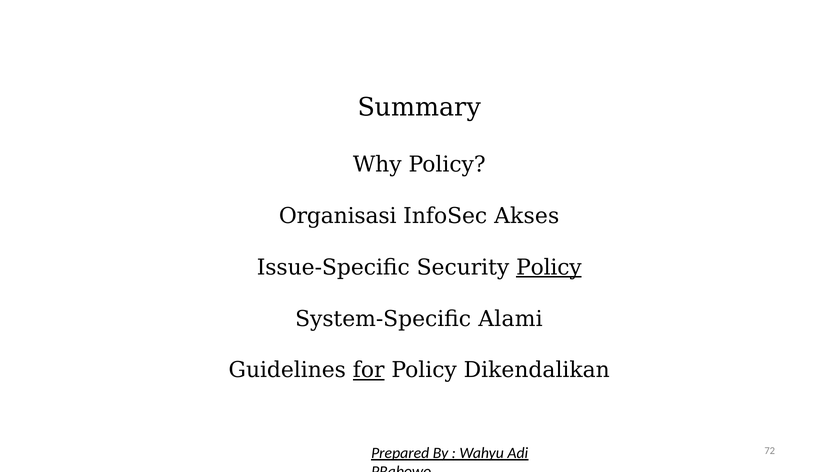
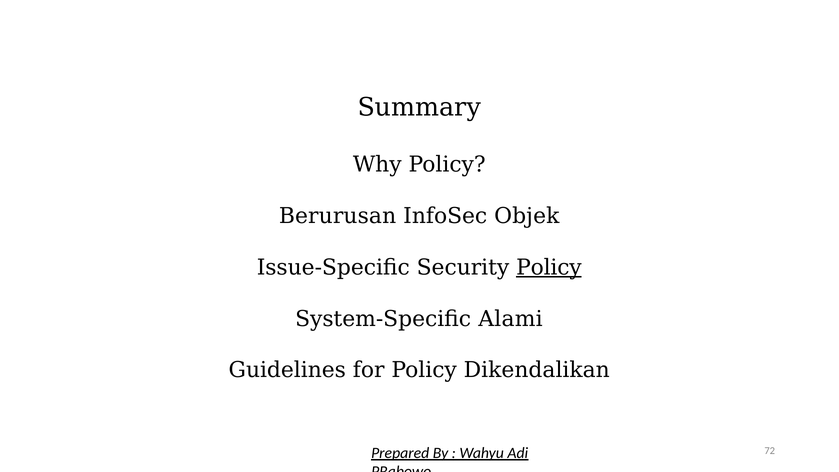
Organisasi: Organisasi -> Berurusan (338, 216)
Akses: Akses -> Objek (527, 216)
for underline: present -> none (369, 370)
